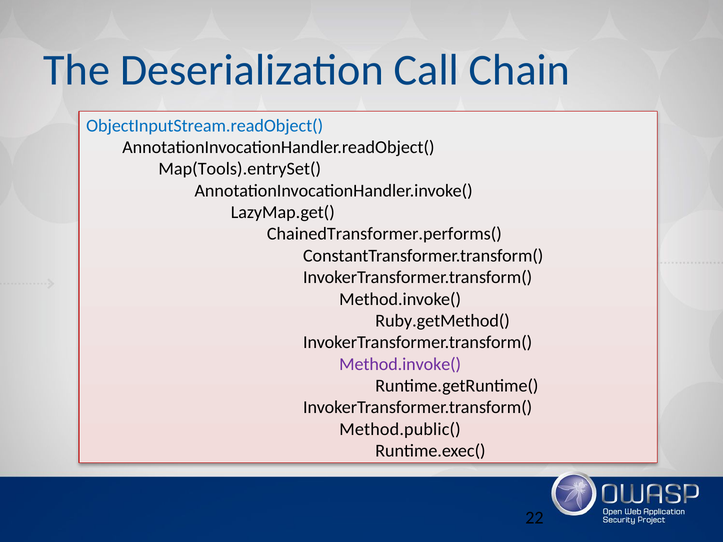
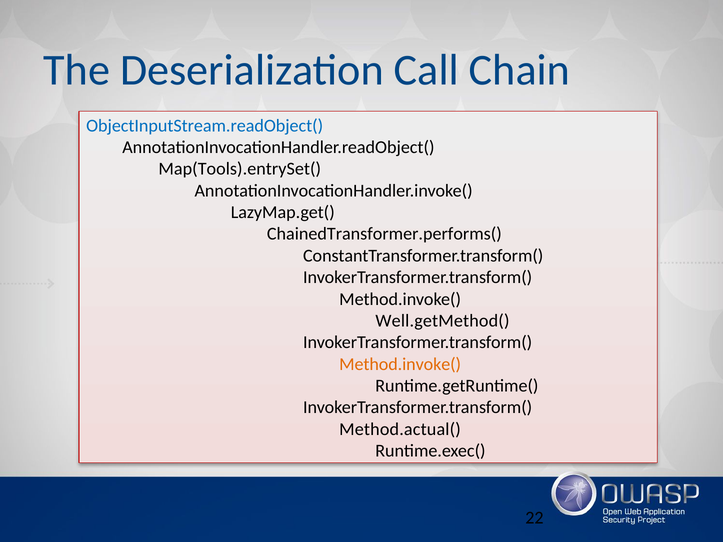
Ruby.getMethod(: Ruby.getMethod( -> Well.getMethod( (442, 321)
Method.invoke( colour: purple -> orange (400, 364)
Method.public(: Method.public( -> Method.actual( (400, 429)
